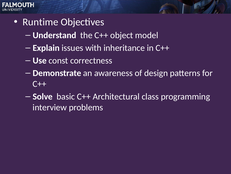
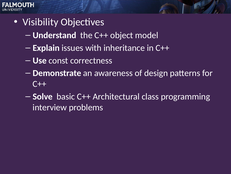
Runtime: Runtime -> Visibility (40, 22)
